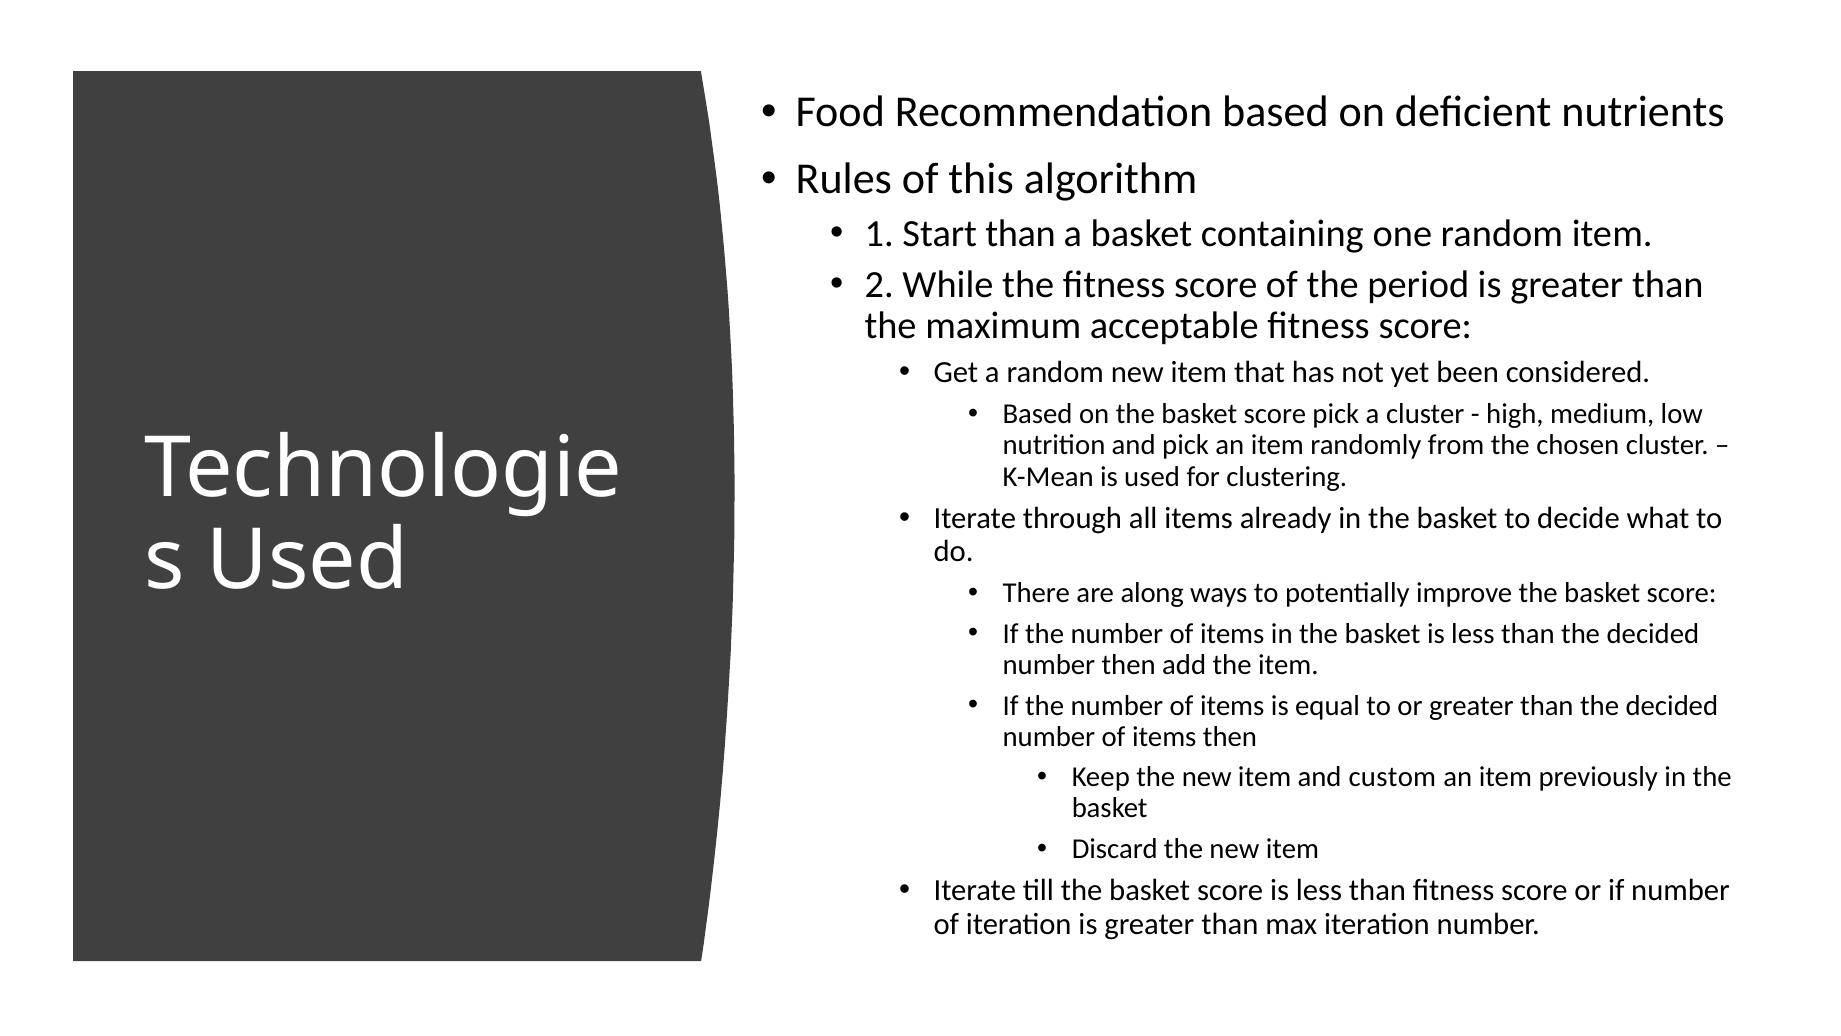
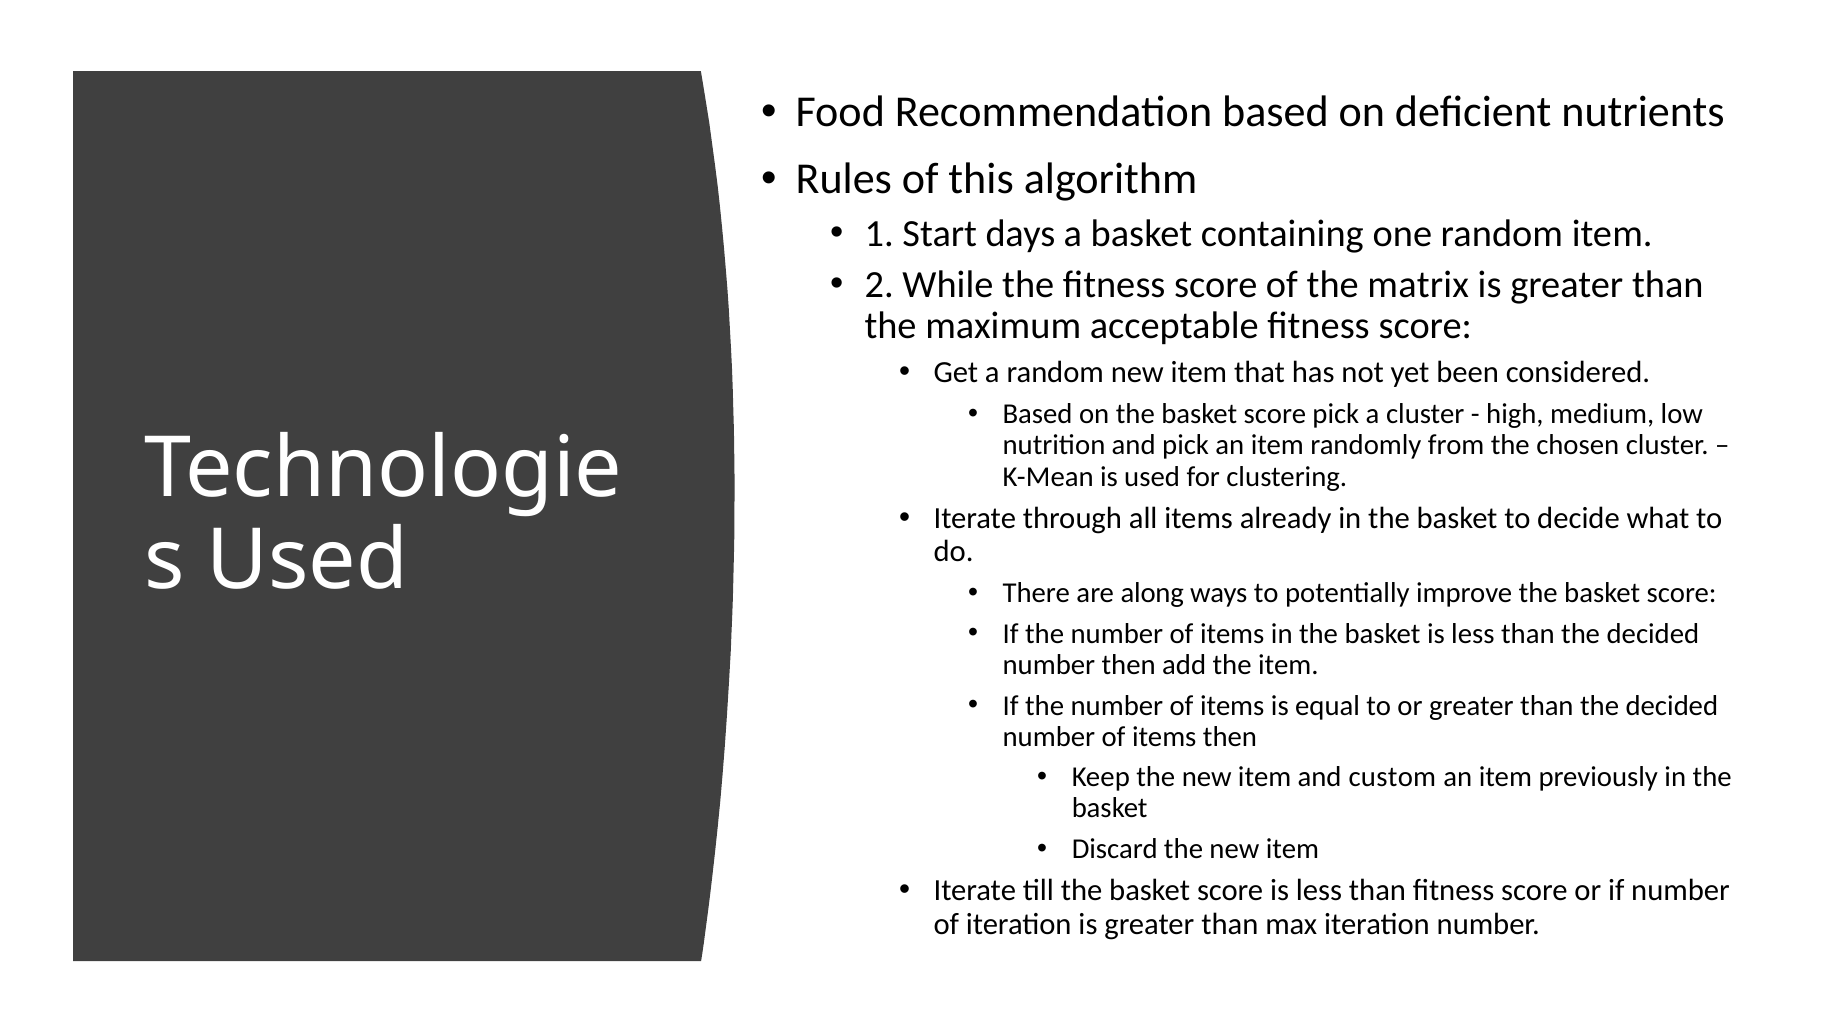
Start than: than -> days (1021, 233)
period: period -> matrix (1418, 284)
